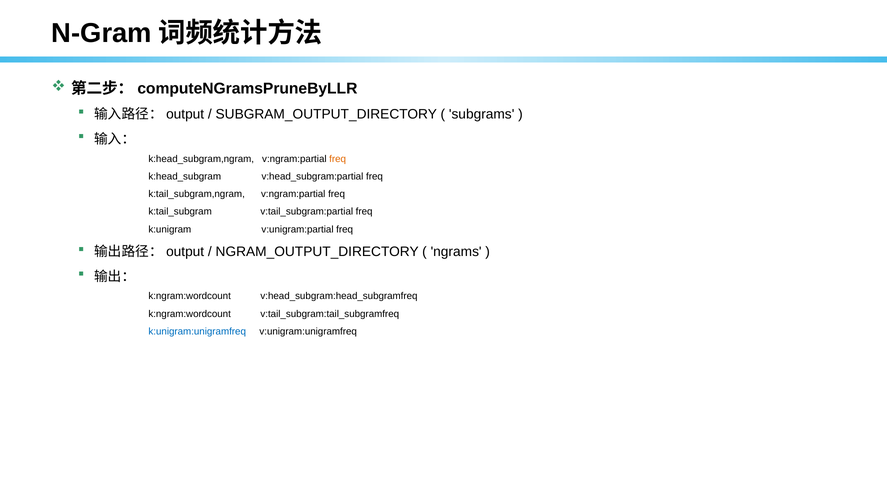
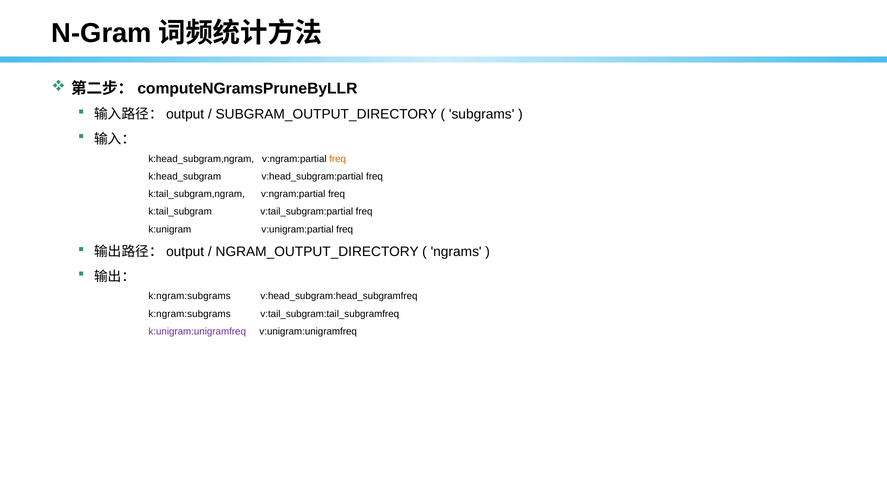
k:ngram:wordcount: k:ngram:wordcount -> k:ngram:subgrams (190, 296)
k:ngram:wordcount: k:ngram:wordcount -> k:ngram:subgrams (190, 314)
k:unigram:unigramfreq colour: blue -> purple (197, 331)
